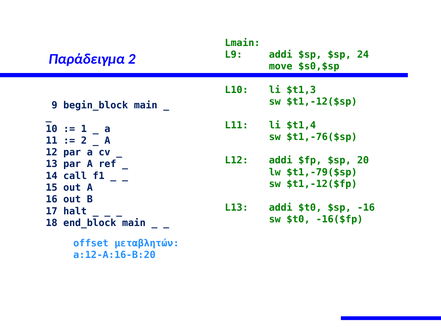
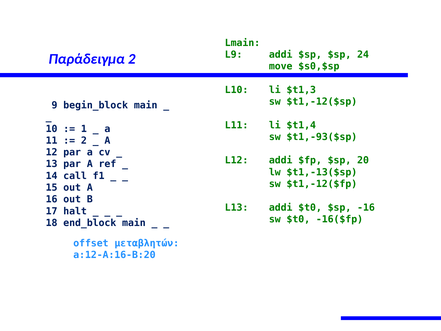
$t1,-76($sp: $t1,-76($sp -> $t1,-93($sp (322, 137)
$t1,-79($sp: $t1,-79($sp -> $t1,-13($sp (322, 172)
